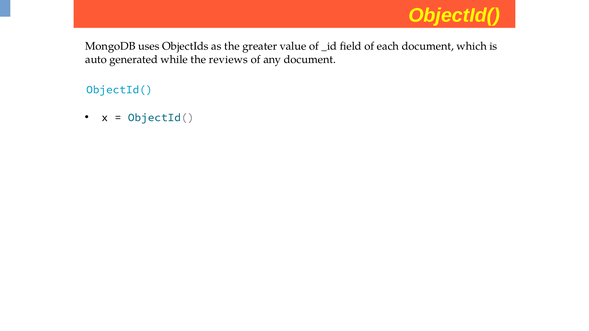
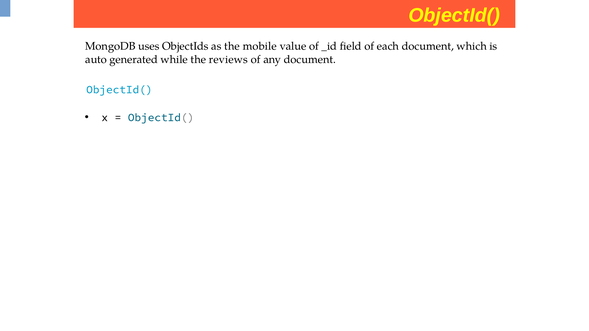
greater: greater -> mobile (260, 46)
